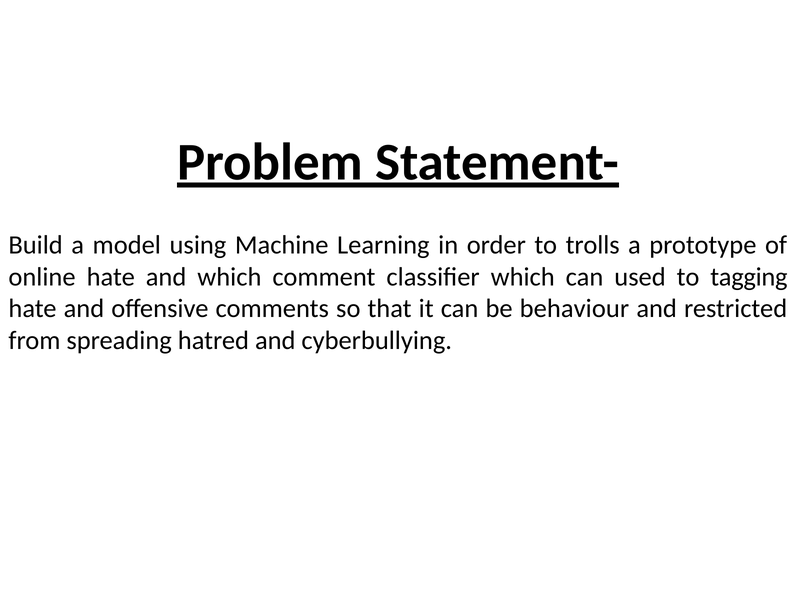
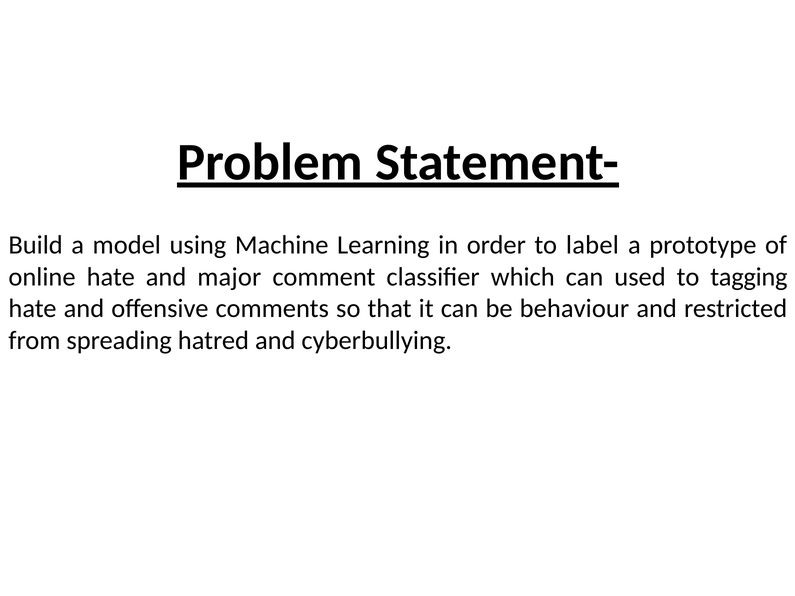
trolls: trolls -> label (592, 245)
and which: which -> major (229, 277)
